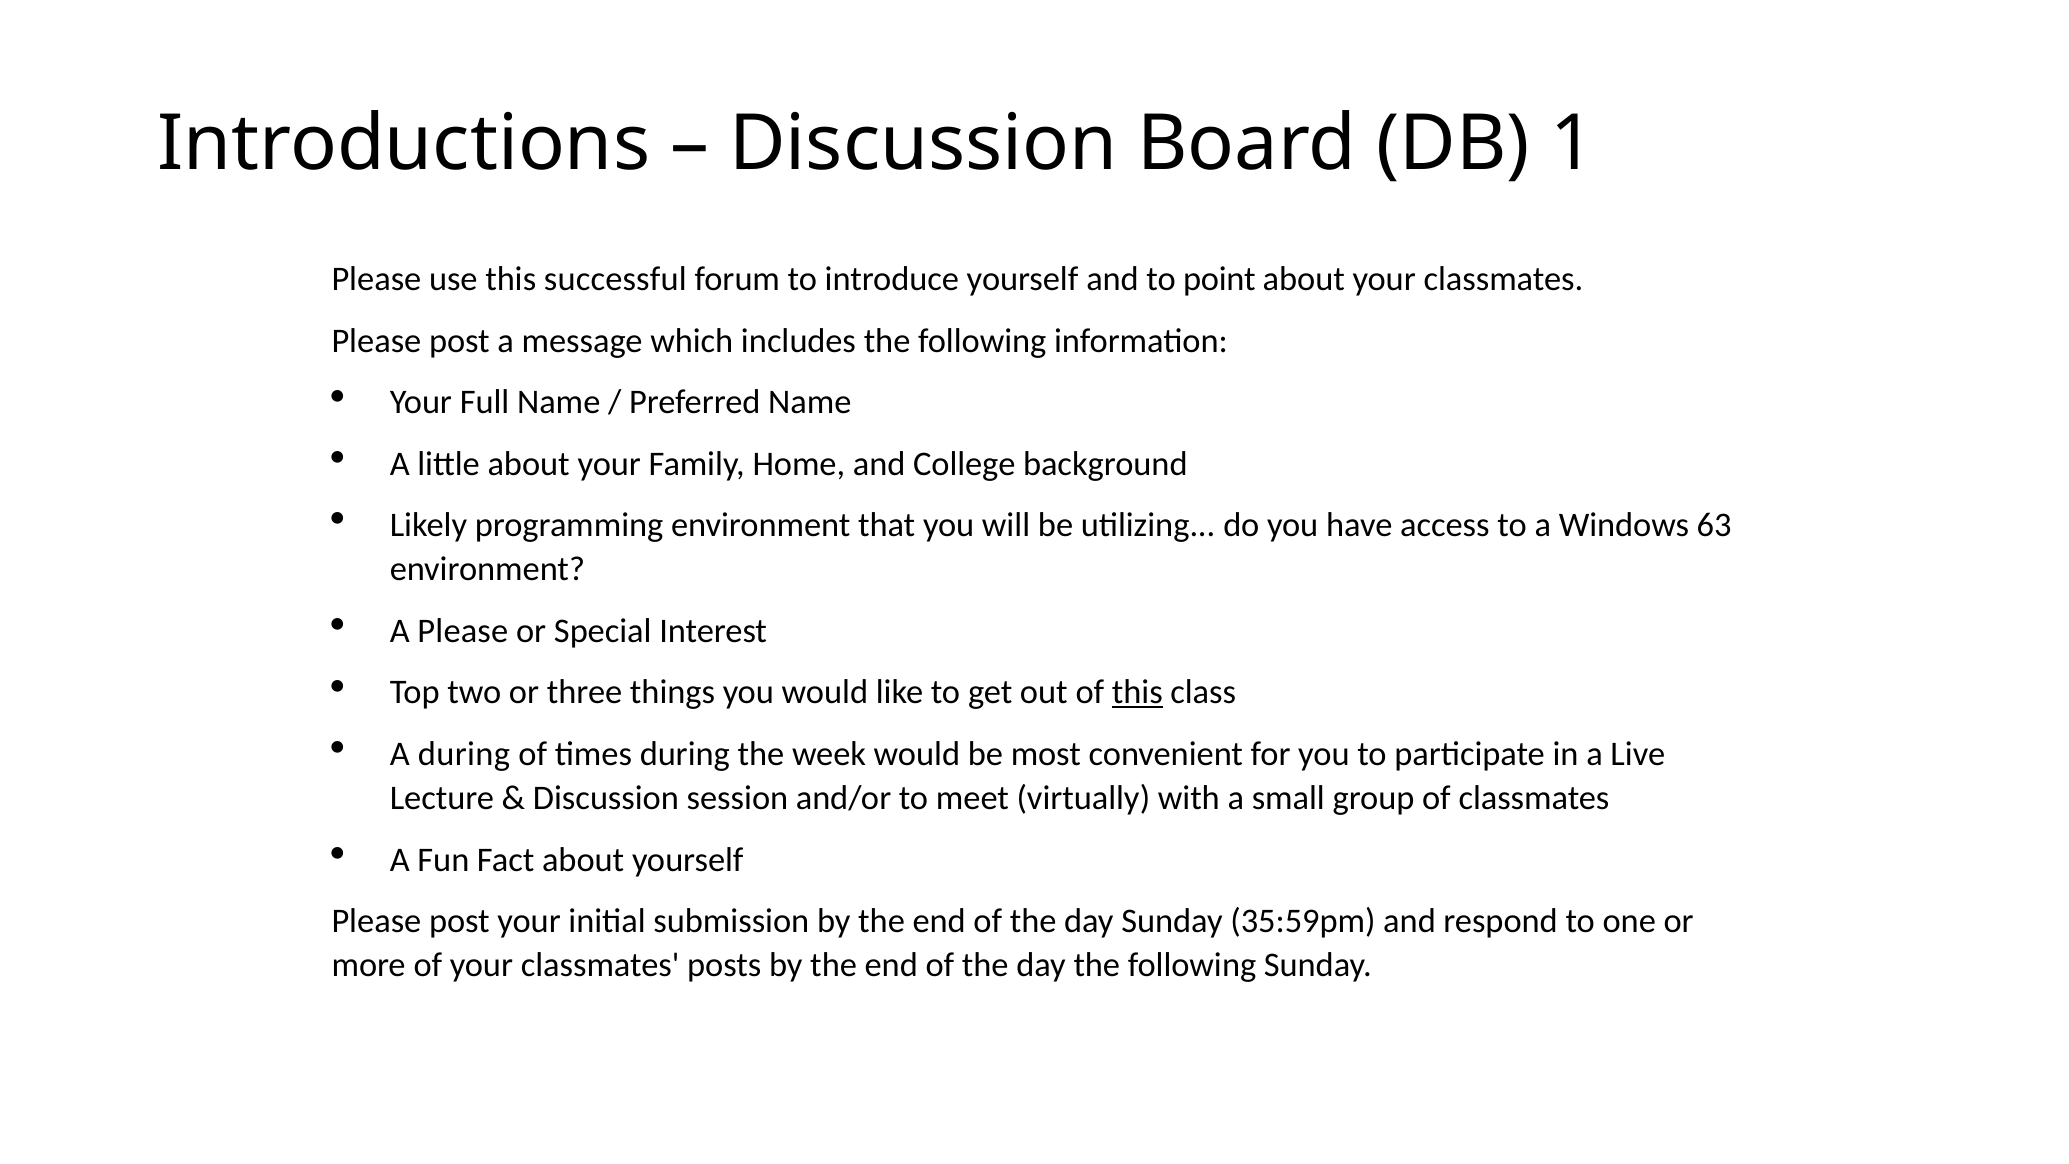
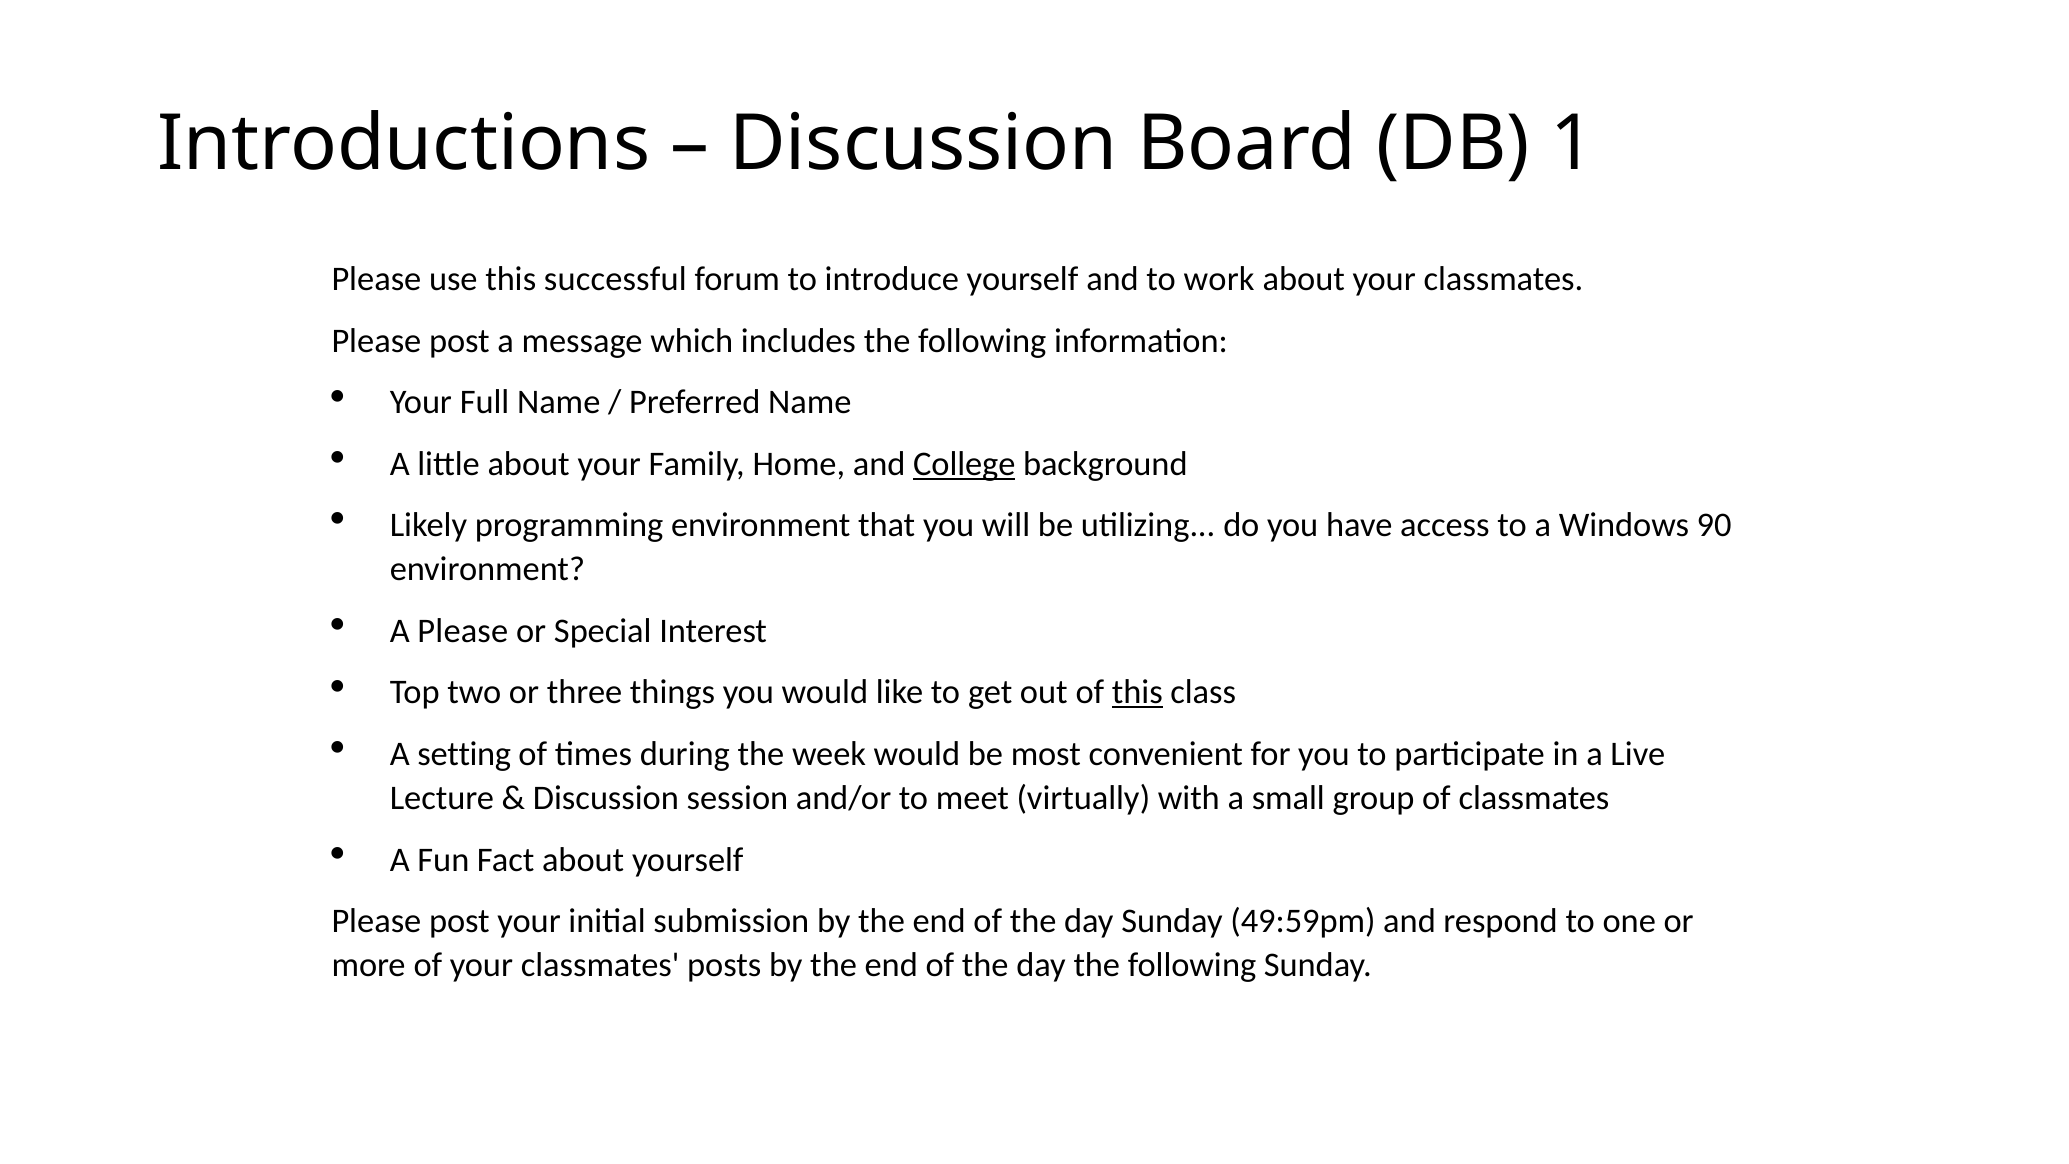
point: point -> work (1219, 279)
College underline: none -> present (964, 464)
63: 63 -> 90 (1714, 525)
A during: during -> setting (464, 754)
35:59pm: 35:59pm -> 49:59pm (1303, 921)
